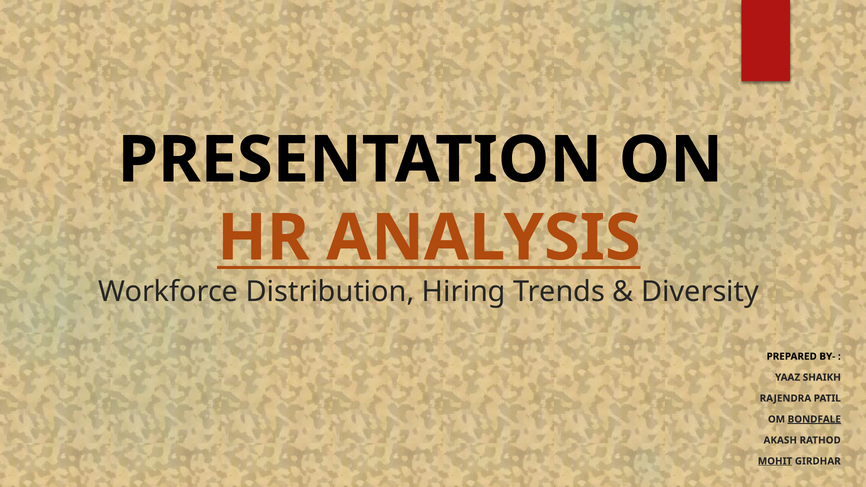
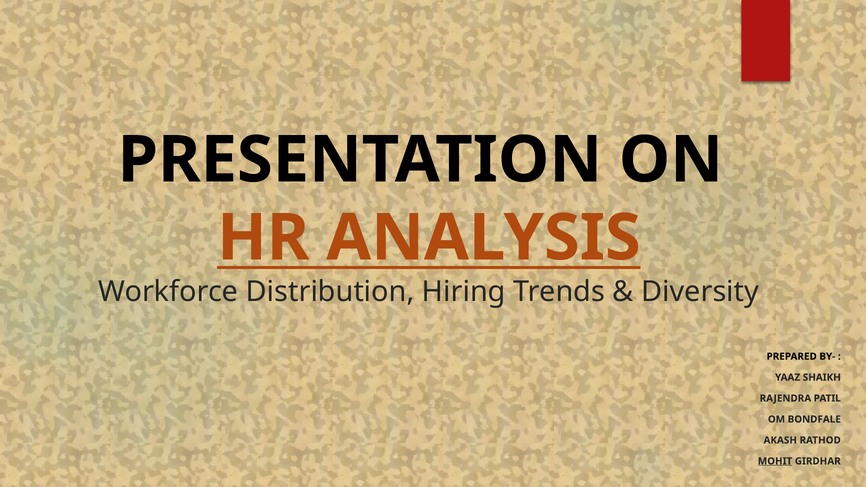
BONDFALE underline: present -> none (814, 419)
